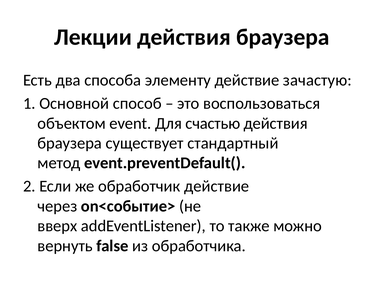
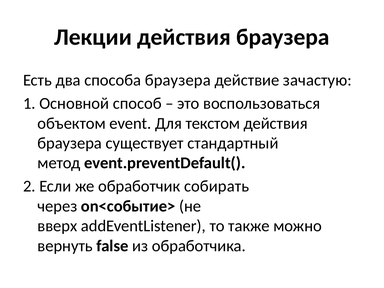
способа элементу: элементу -> браузера (178, 80)
счастью: счастью -> текстом (213, 123)
обработчик действие: действие -> собирать (217, 186)
